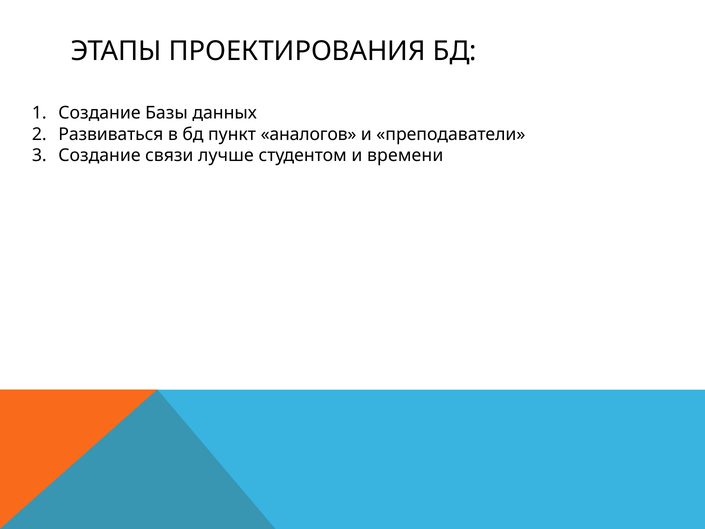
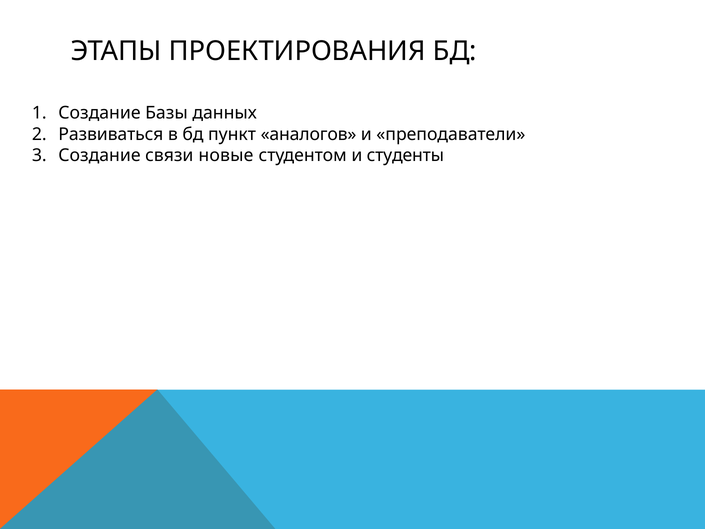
лучше: лучше -> новые (226, 155)
времени: времени -> студенты (405, 155)
